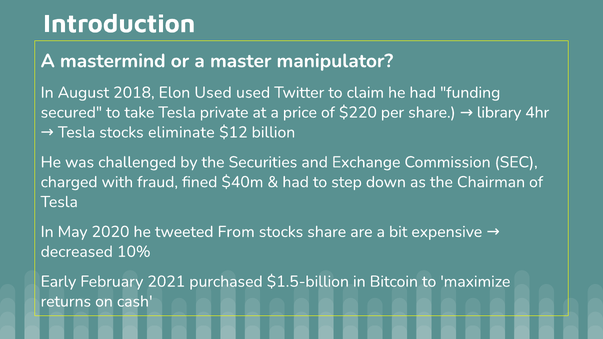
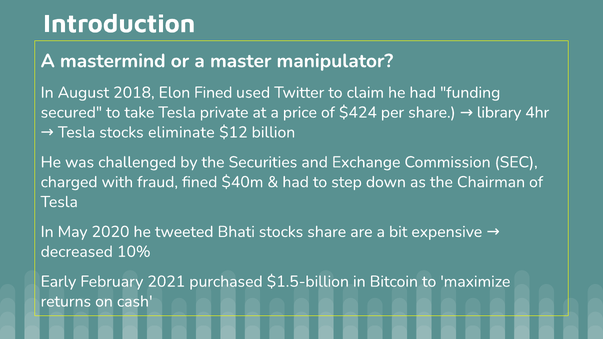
Elon Used: Used -> Fined (213, 93)
$220: $220 -> $424 (358, 112)
From: From -> Bhati (236, 232)
